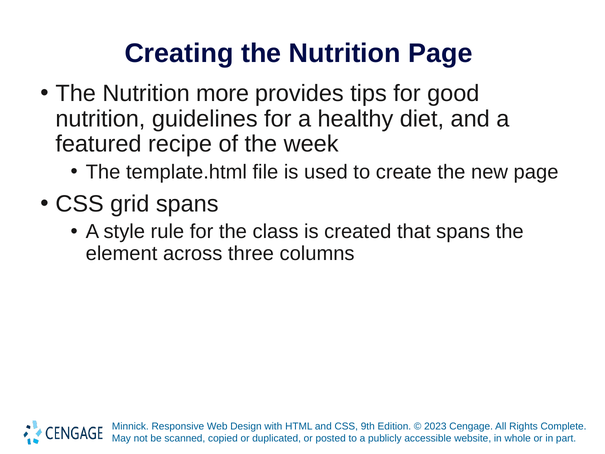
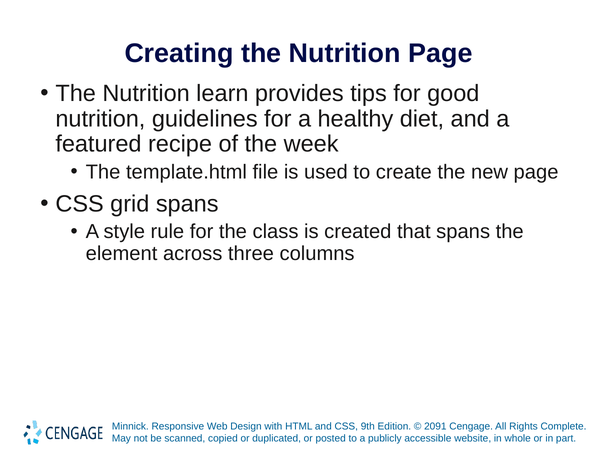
more: more -> learn (222, 93)
2023: 2023 -> 2091 (435, 426)
